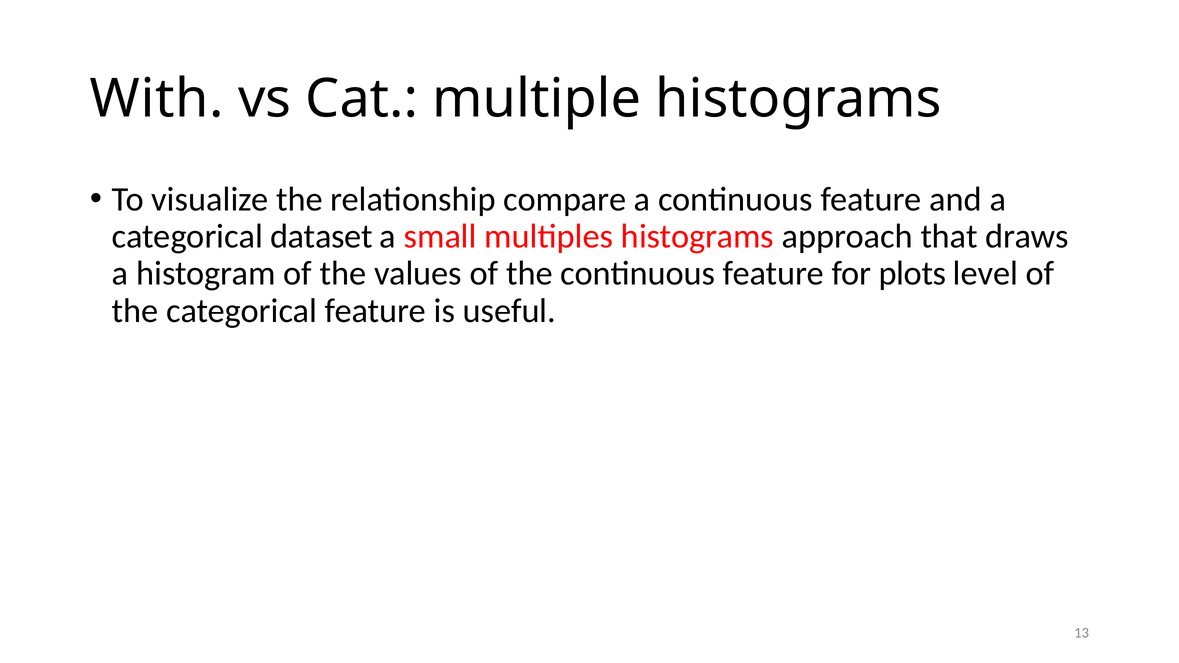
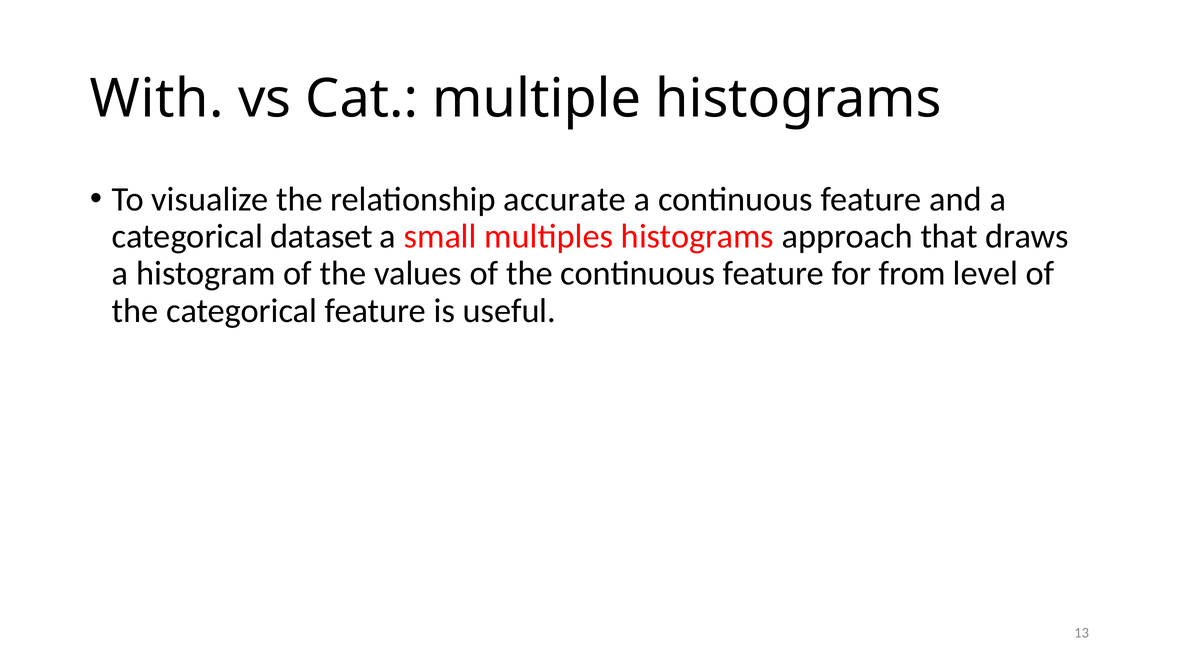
compare: compare -> accurate (565, 199)
plots: plots -> from (912, 274)
